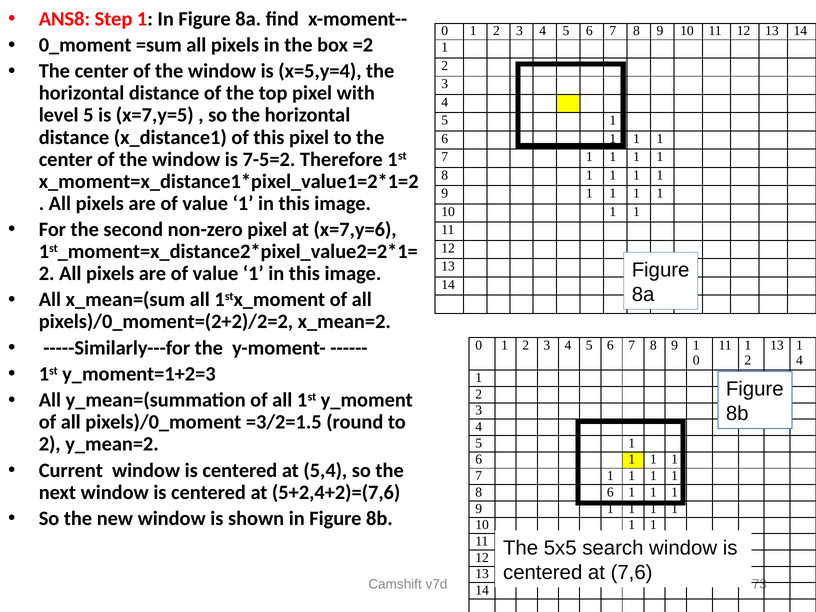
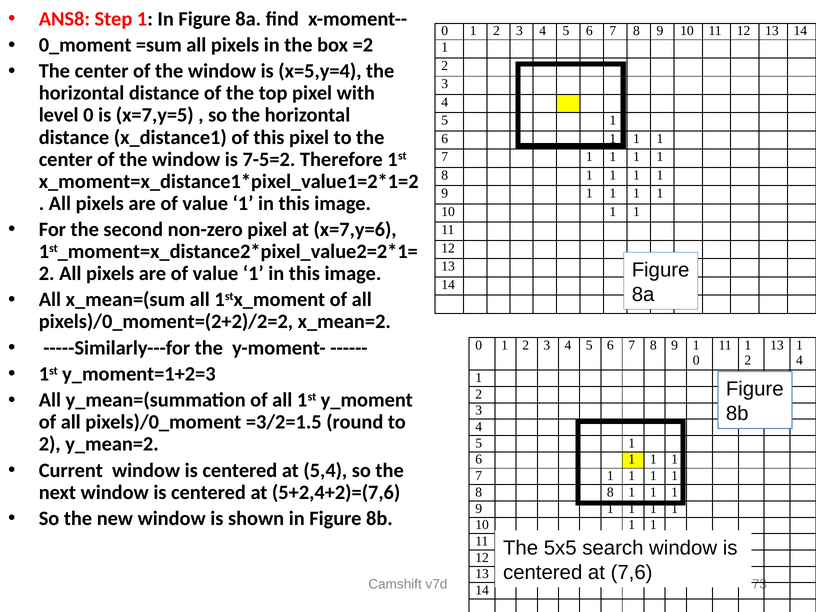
level 5: 5 -> 0 (88, 115)
8 6: 6 -> 8 (610, 492)
